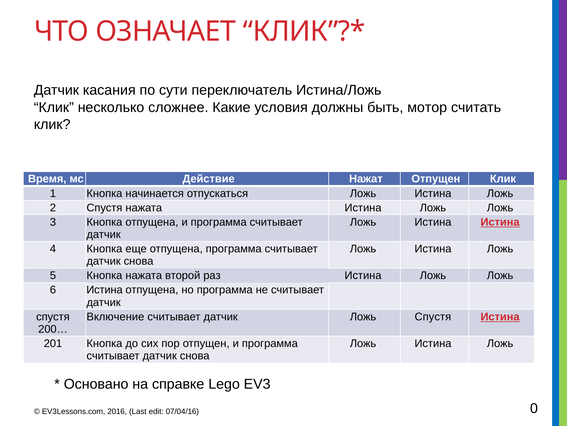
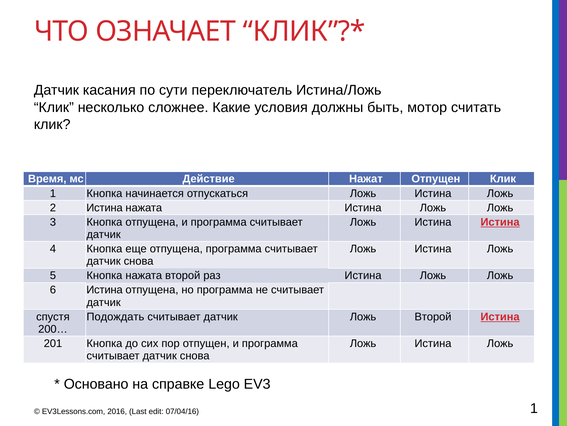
2 Спустя: Спустя -> Истина (105, 207)
Включение: Включение -> Подождать (115, 316)
Ложь Спустя: Спустя -> Второй (433, 316)
07/04/16 0: 0 -> 1 (534, 408)
